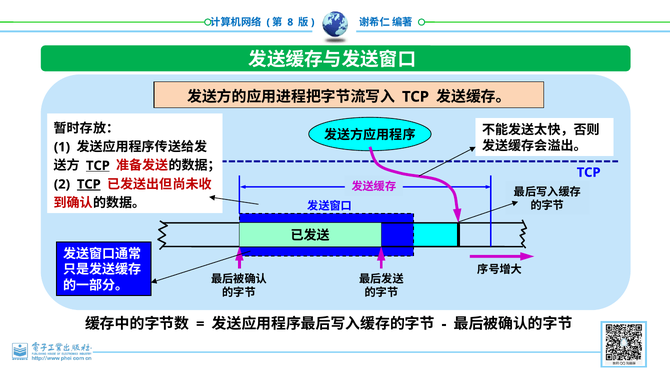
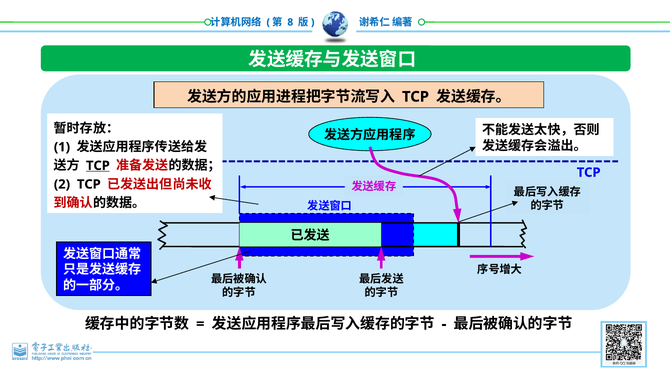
TCP underline: present -> none (89, 184)
